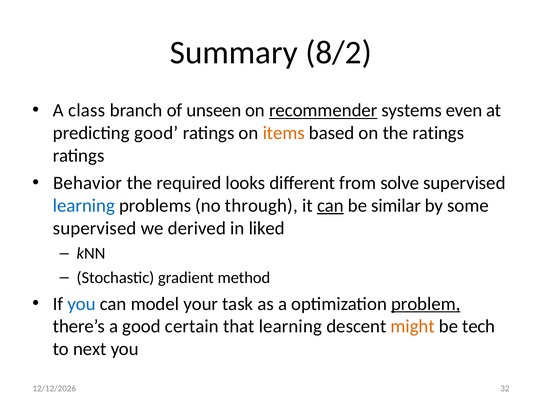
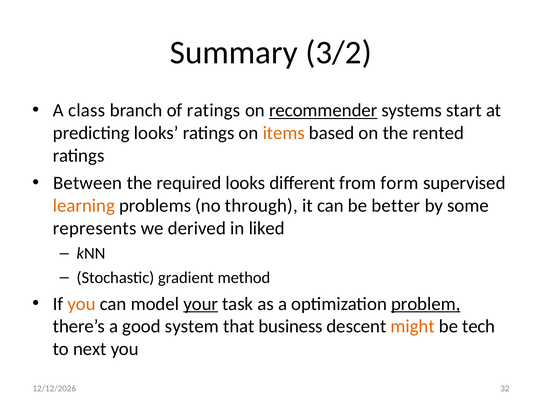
8/2: 8/2 -> 3/2 (339, 52)
of unseen: unseen -> ratings (214, 110)
even: even -> start (464, 110)
predicting good: good -> looks (156, 133)
the ratings: ratings -> rented (438, 133)
Behavior: Behavior -> Between (88, 183)
solve: solve -> form (400, 183)
learning colour: blue -> orange (84, 205)
can underline: present -> none (330, 205)
similar: similar -> better (396, 205)
supervised: supervised -> represents (95, 228)
you colour: blue -> orange (82, 303)
your underline: none -> present (201, 303)
certain: certain -> system (192, 326)
that learning: learning -> business (291, 326)
